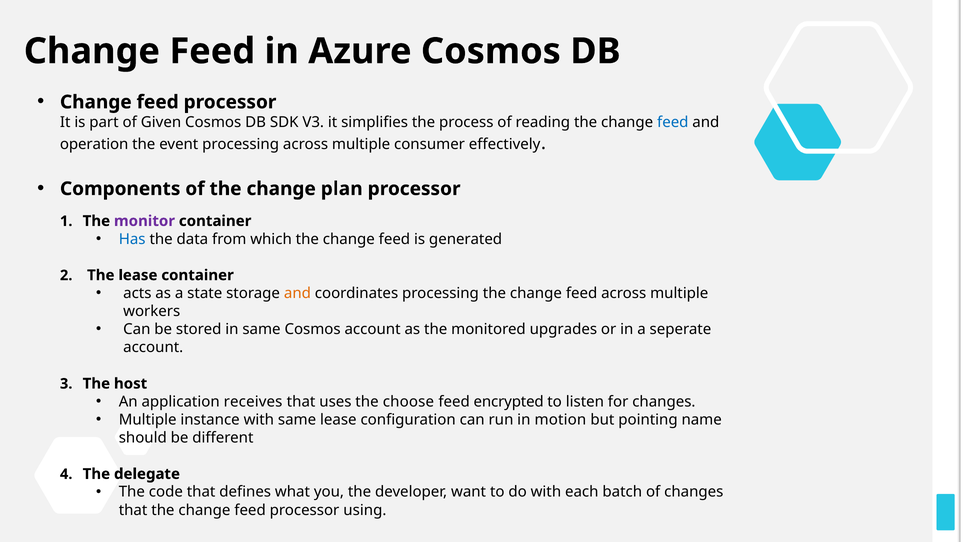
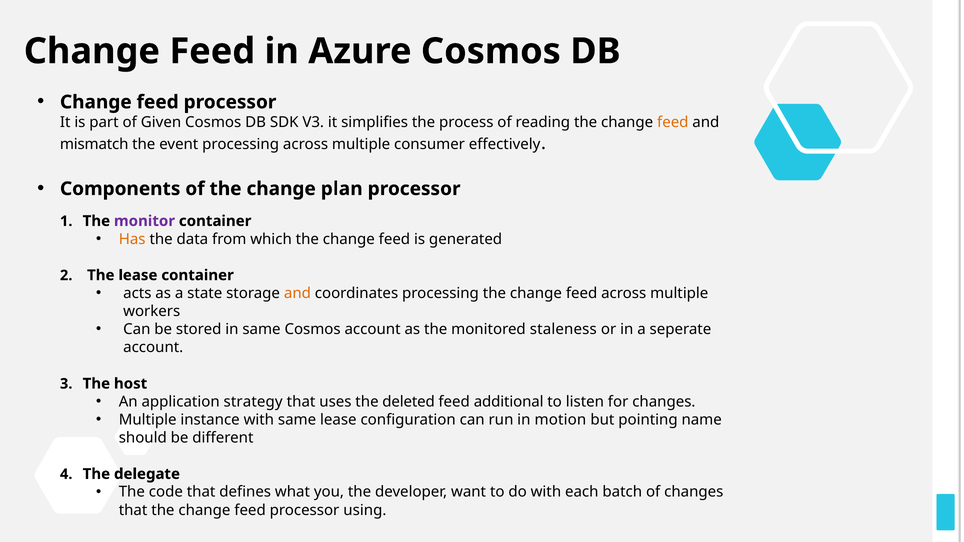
feed colour: blue -> orange (673, 122)
operation: operation -> mismatch (94, 144)
Has colour: blue -> orange (132, 239)
upgrades: upgrades -> staleness (563, 330)
receives: receives -> strategy (253, 402)
choose: choose -> deleted (409, 402)
encrypted: encrypted -> additional (509, 402)
